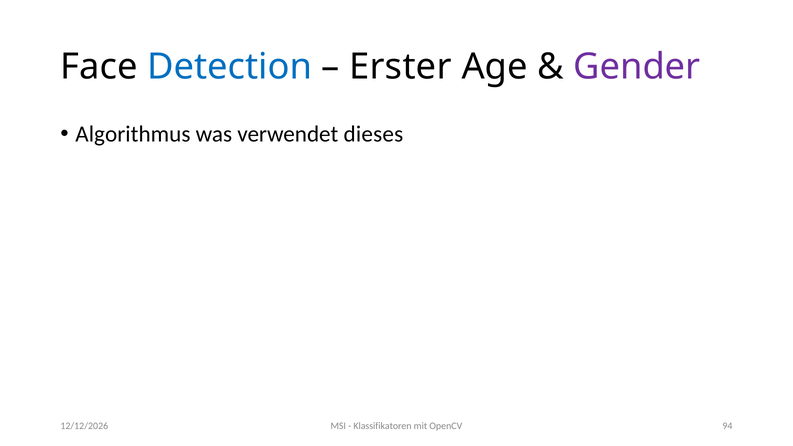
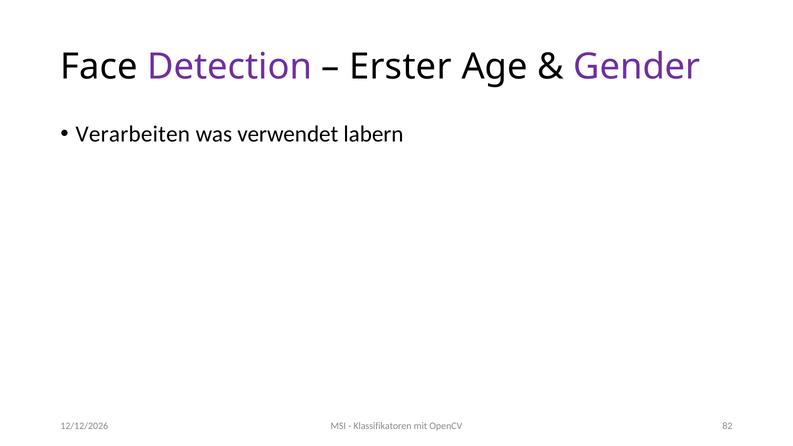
Detection colour: blue -> purple (230, 67)
Algorithmus: Algorithmus -> Verarbeiten (133, 134)
dieses: dieses -> labern (373, 134)
94: 94 -> 82 (727, 426)
